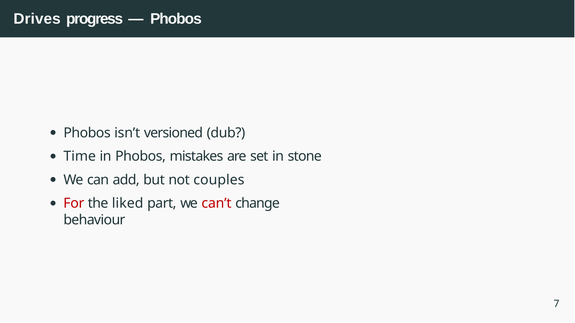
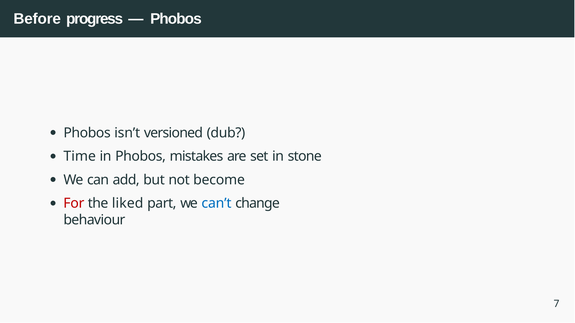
Drives: Drives -> Before (37, 19)
couples: couples -> become (219, 180)
can’t colour: red -> blue (216, 204)
